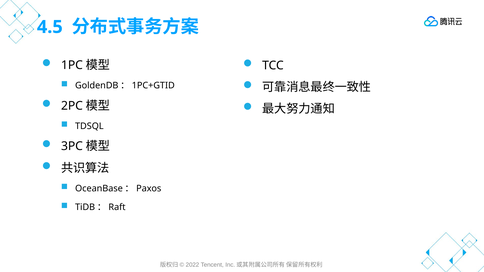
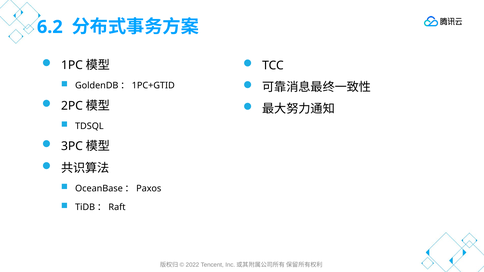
4.5: 4.5 -> 6.2 (50, 27)
